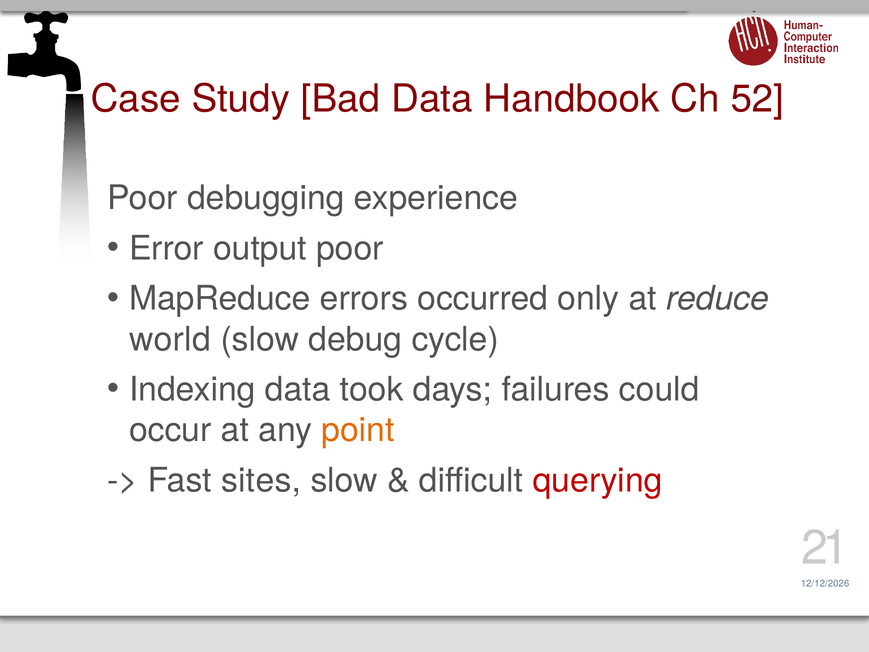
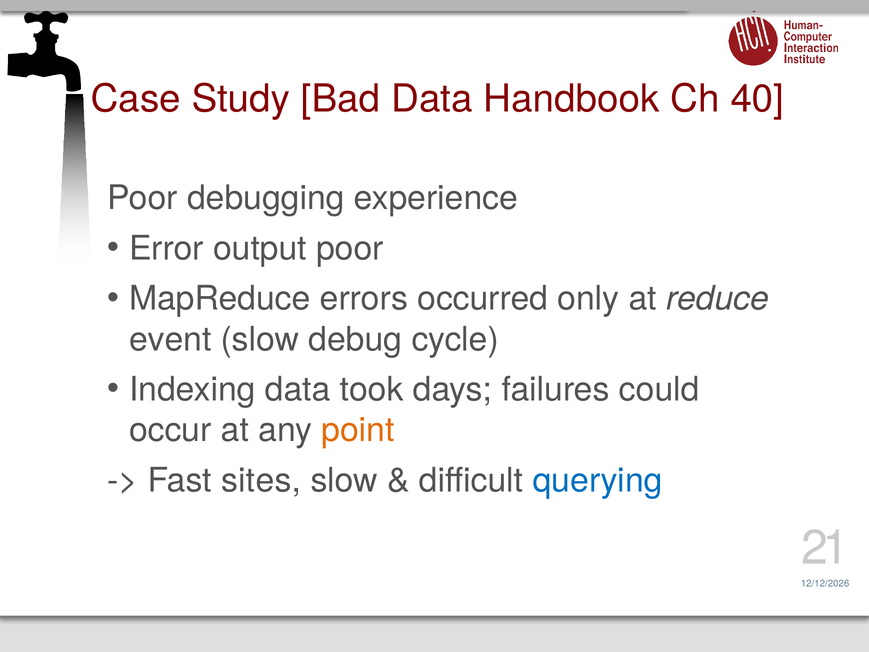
52: 52 -> 40 (757, 99)
world: world -> event (170, 339)
querying colour: red -> blue (598, 480)
